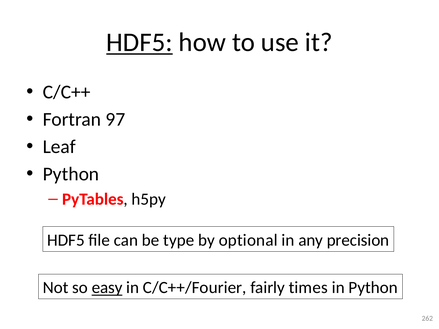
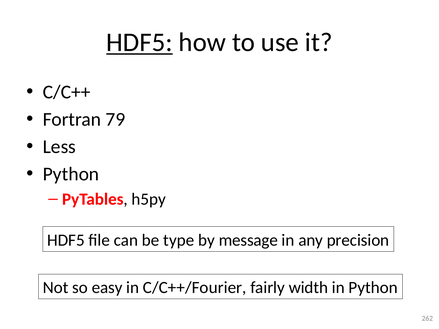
97: 97 -> 79 (115, 119)
Leaf: Leaf -> Less (59, 147)
optional: optional -> message (248, 240)
easy underline: present -> none (107, 288)
times: times -> width (308, 288)
